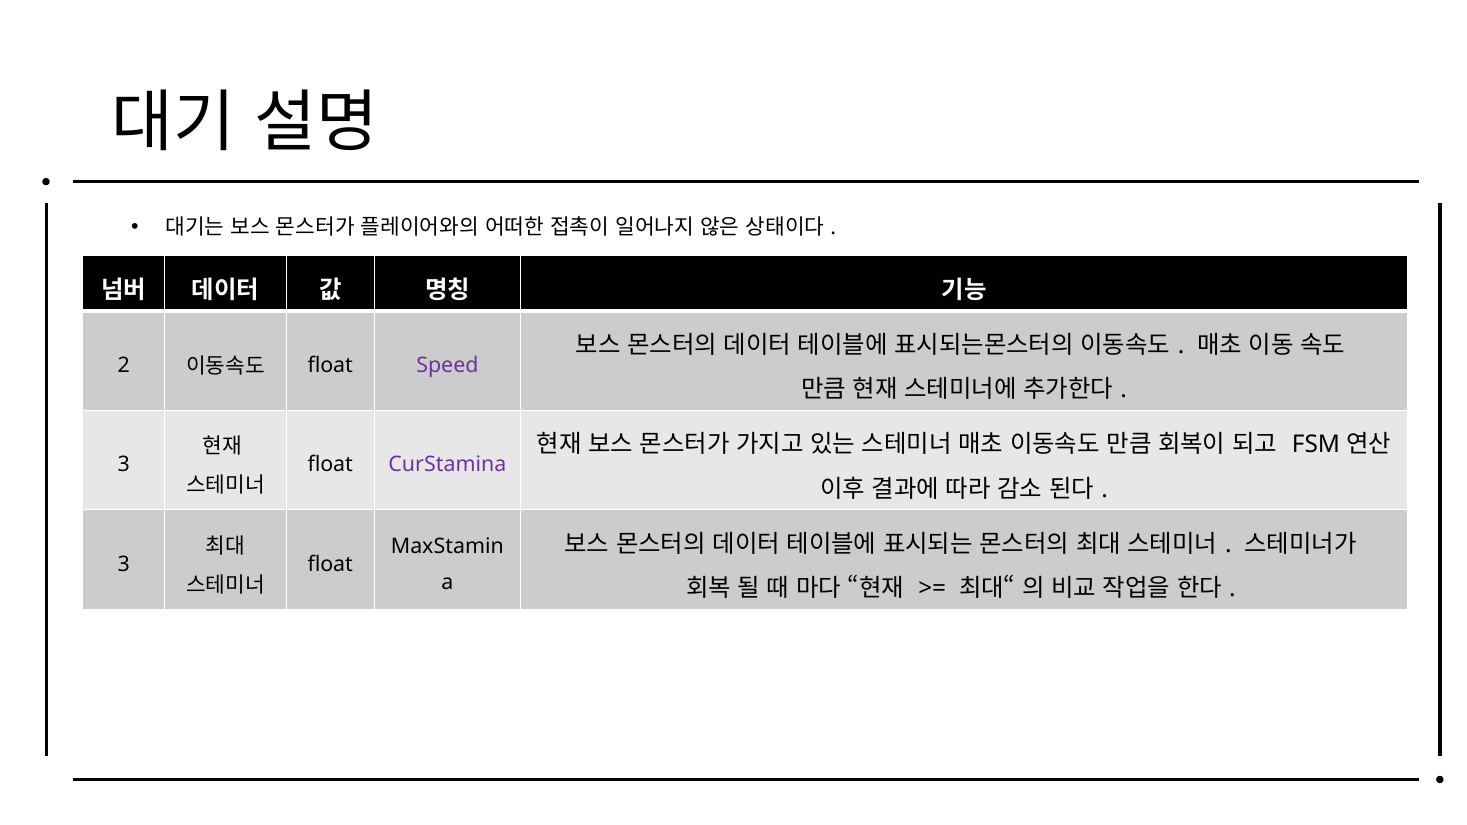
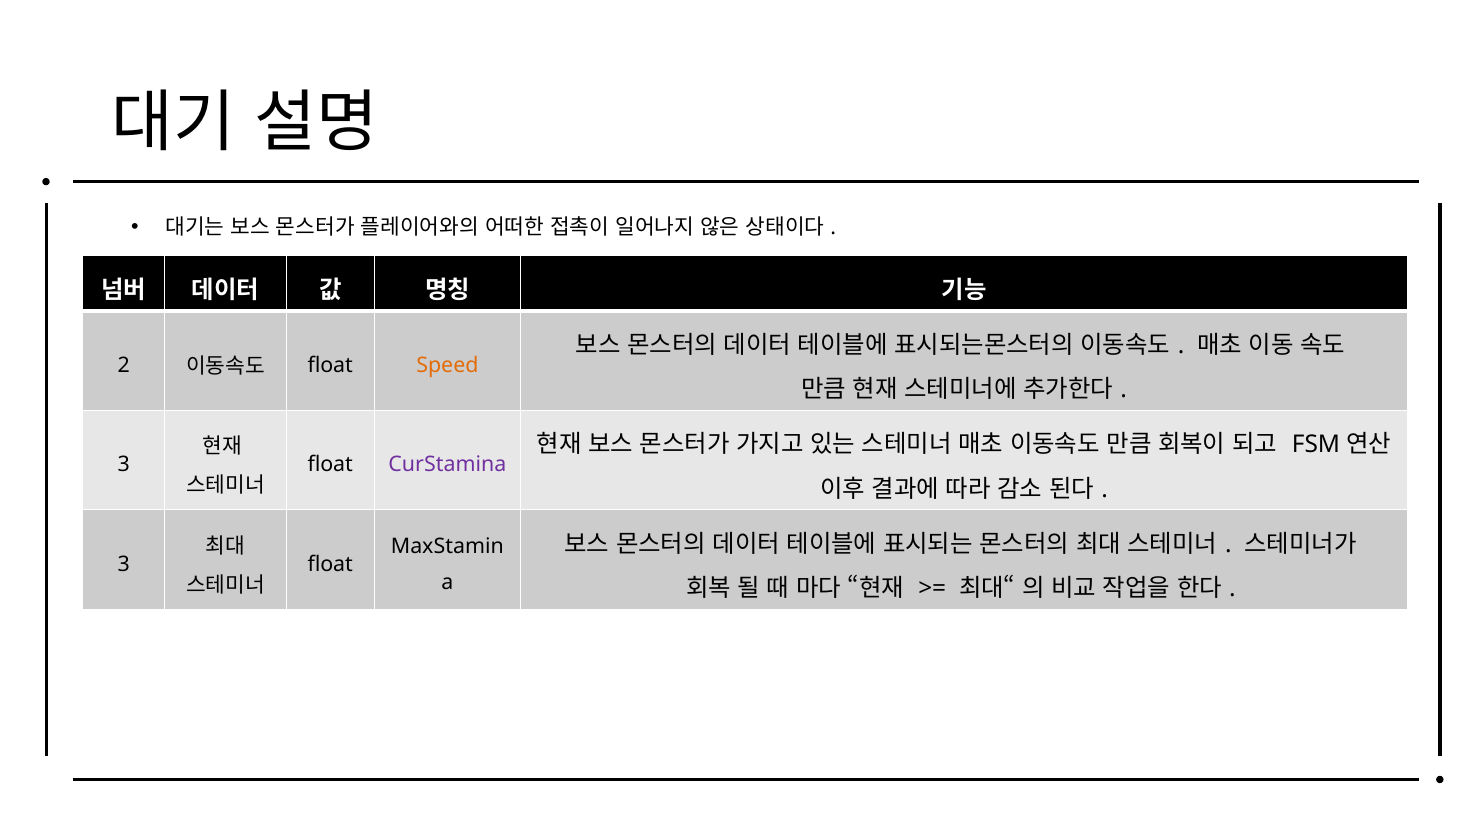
Speed colour: purple -> orange (447, 366)
